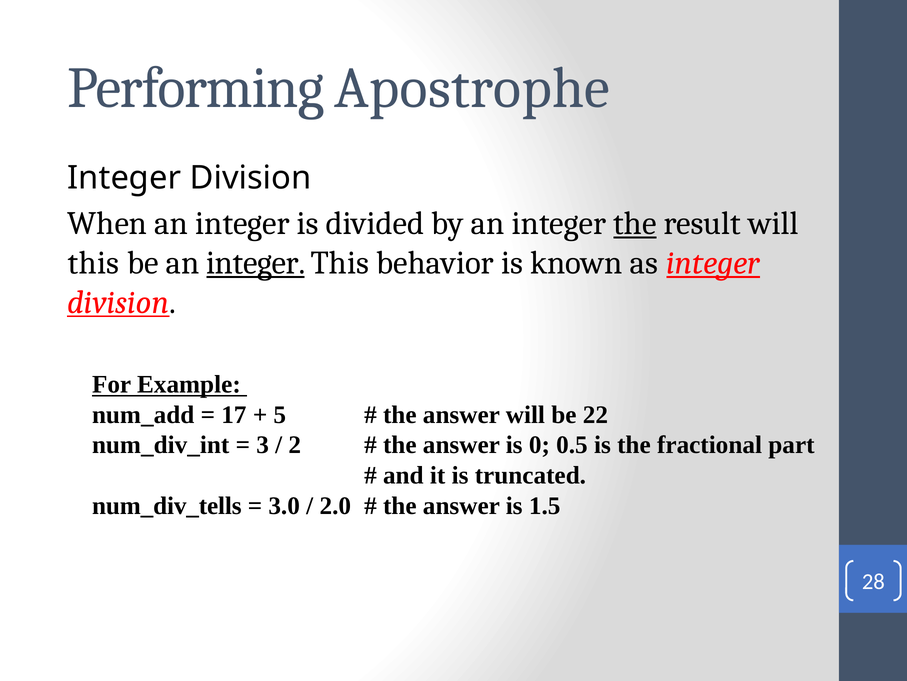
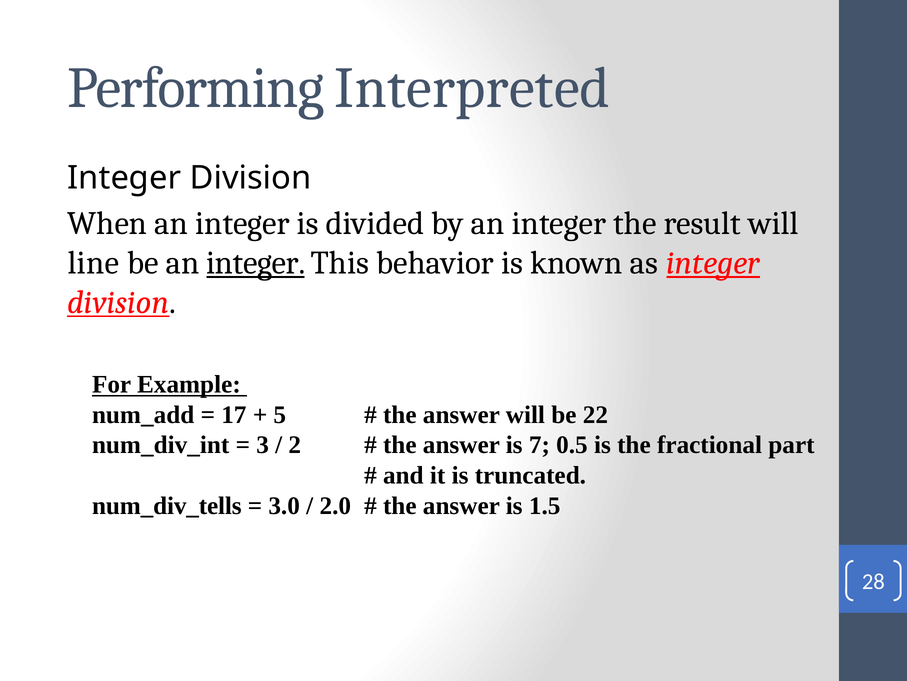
Apostrophe: Apostrophe -> Interpreted (472, 88)
the underline: present -> none (635, 223)
this: this -> line (93, 263)
0: 0 -> 7 (539, 445)
